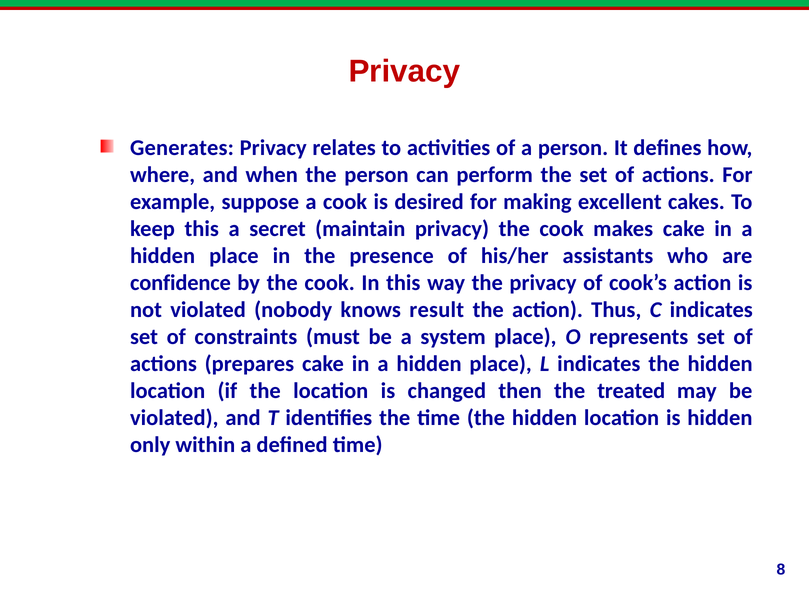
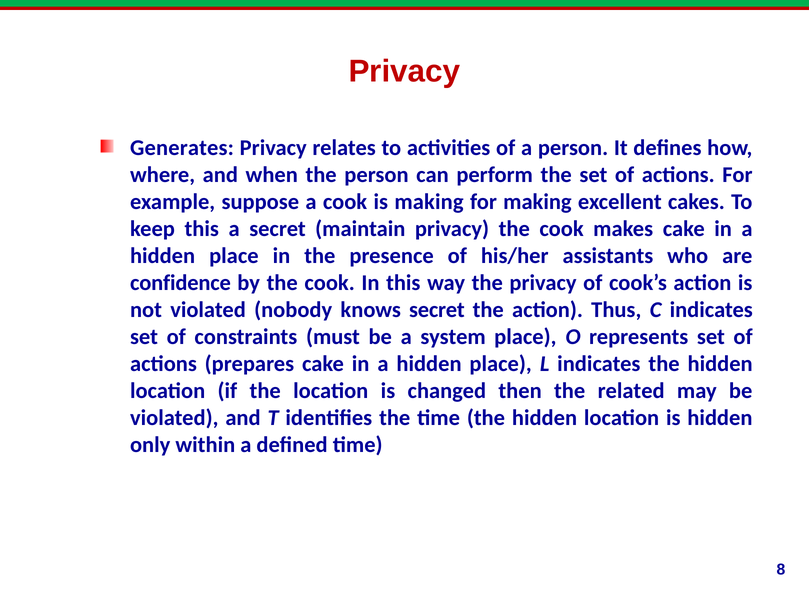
is desired: desired -> making (429, 202)
knows result: result -> secret (437, 310)
treated: treated -> related (631, 391)
